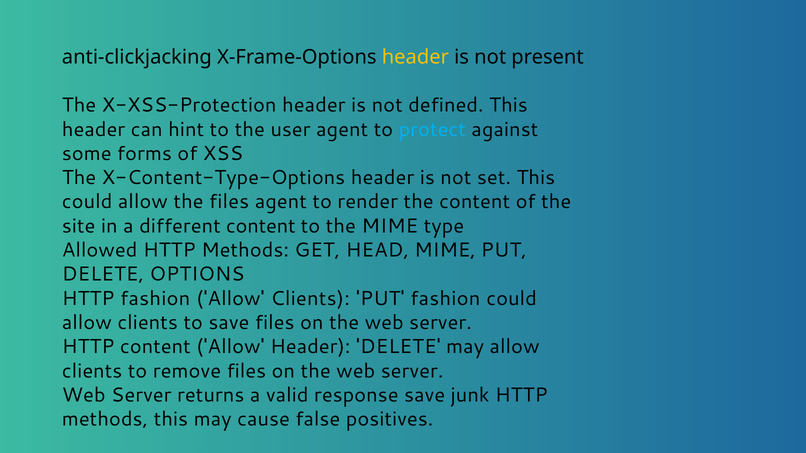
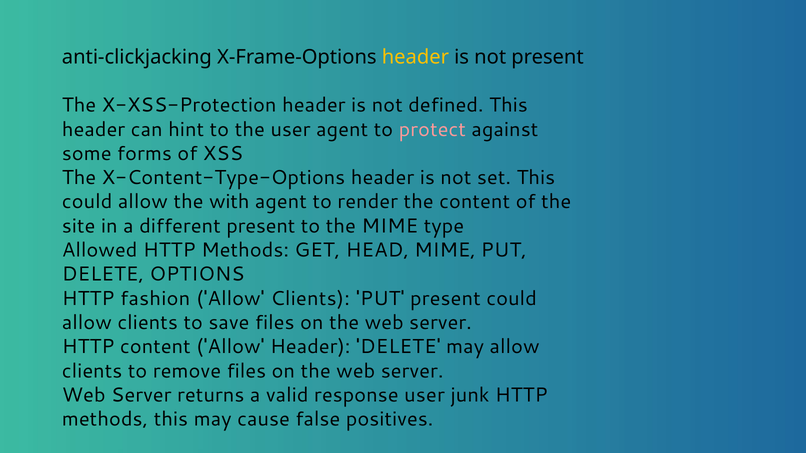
protect colour: light blue -> pink (432, 129)
the files: files -> with (229, 202)
different content: content -> present (261, 226)
PUT fashion: fashion -> present (445, 299)
response save: save -> user (424, 395)
